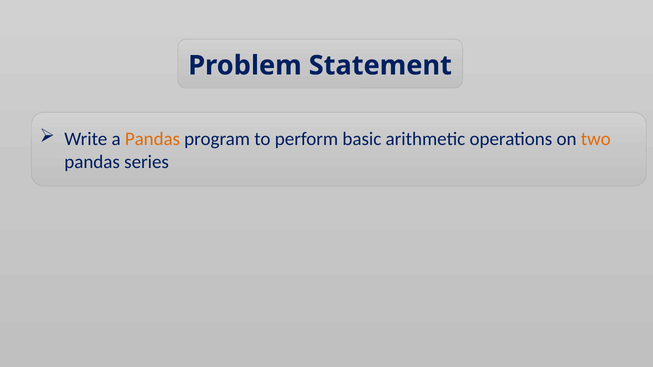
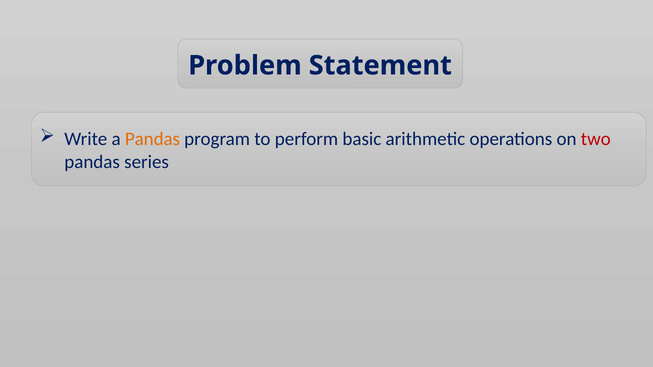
two colour: orange -> red (596, 139)
